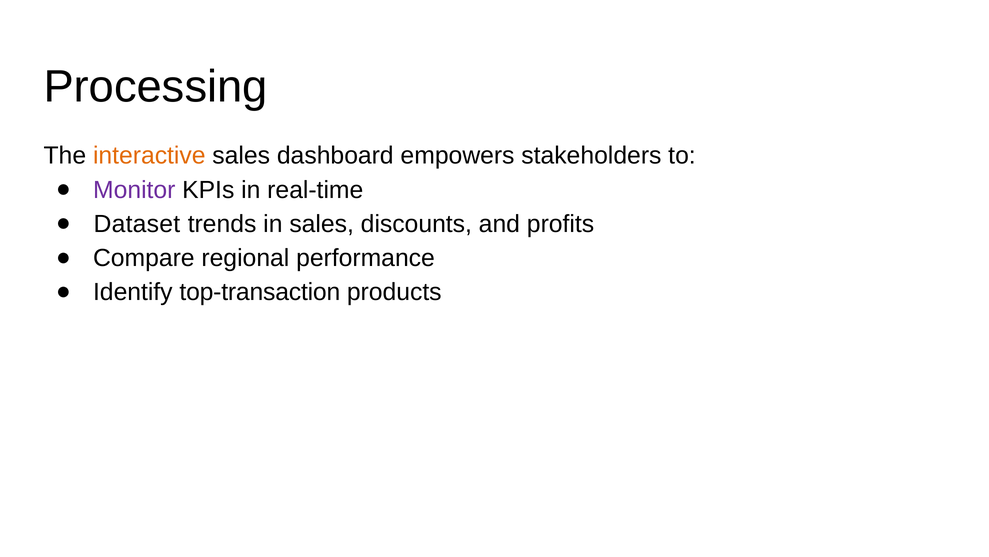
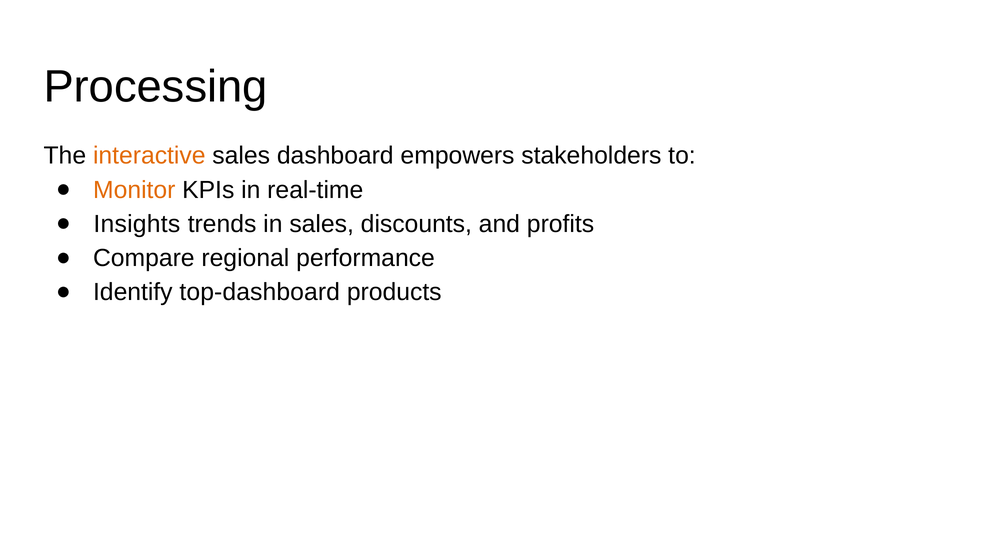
Monitor colour: purple -> orange (134, 190)
Dataset: Dataset -> Insights (137, 224)
top-transaction: top-transaction -> top-dashboard (260, 292)
